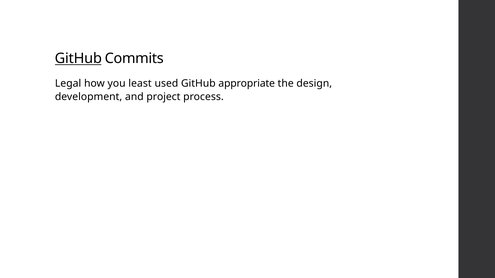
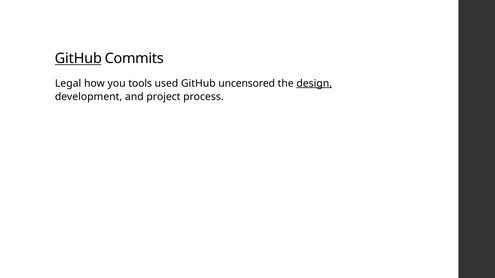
least: least -> tools (140, 83)
appropriate: appropriate -> uncensored (247, 83)
design underline: none -> present (314, 83)
